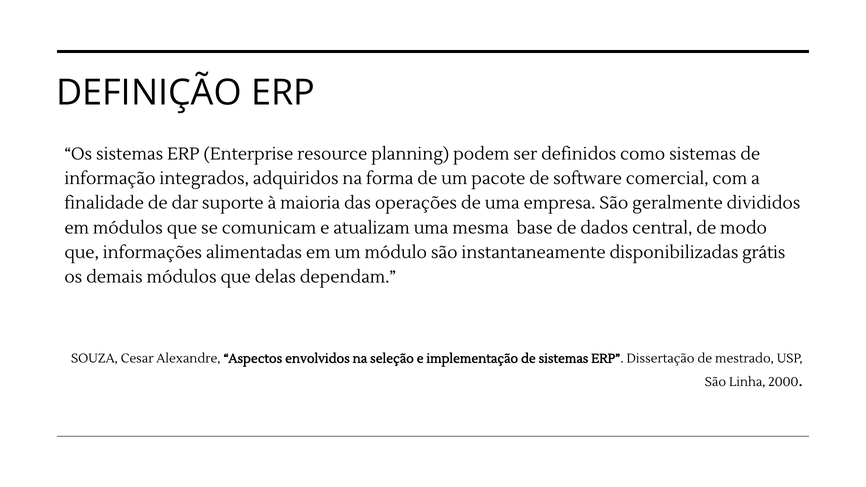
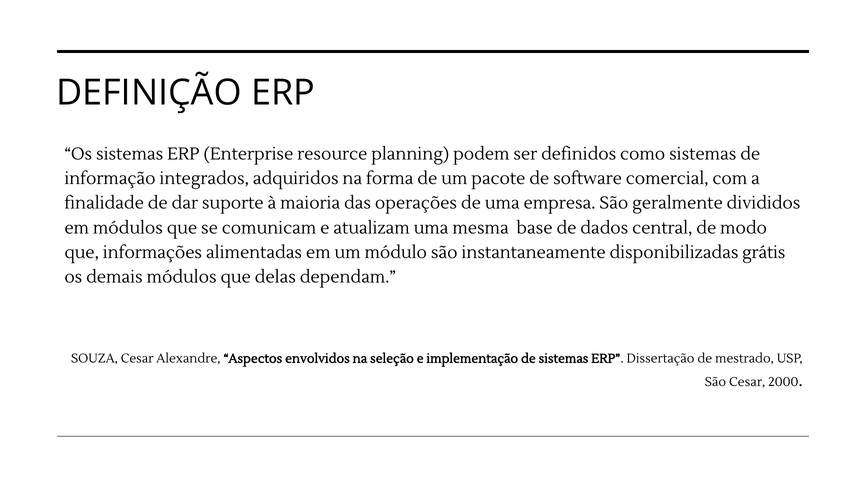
São Linha: Linha -> Cesar (747, 382)
